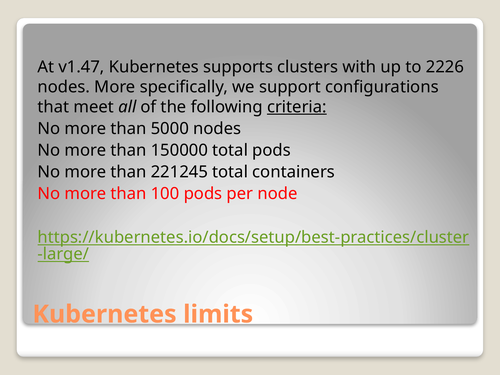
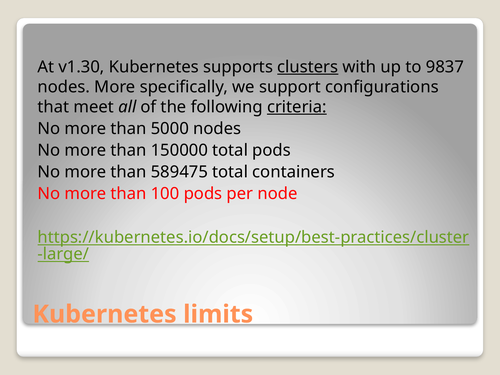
v1.47: v1.47 -> v1.30 (81, 67)
clusters underline: none -> present (308, 67)
2226: 2226 -> 9837 (445, 67)
221245: 221245 -> 589475 (179, 172)
